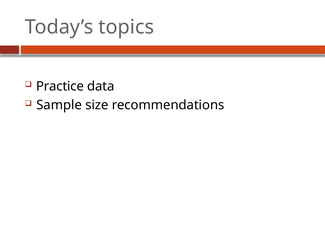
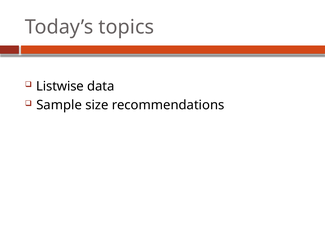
Practice: Practice -> Listwise (60, 86)
